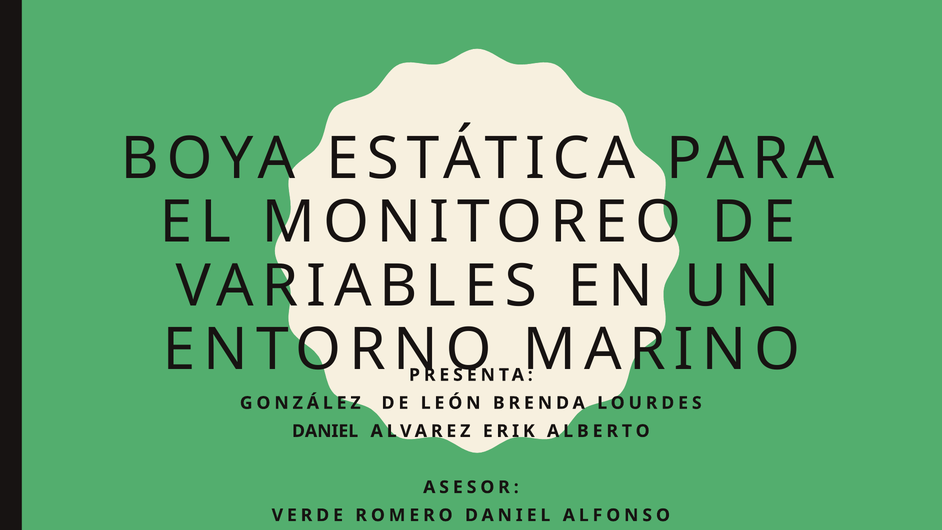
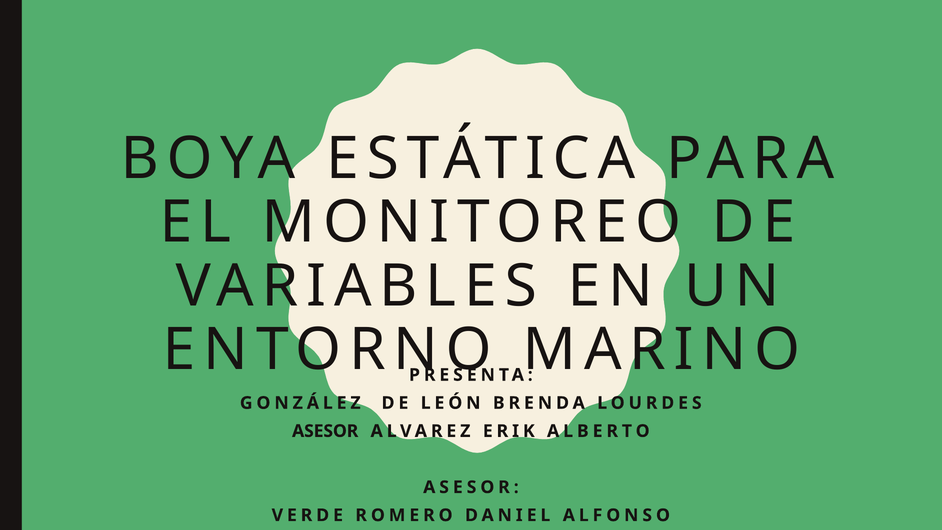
DANIEL: DANIEL -> ASESOR (325, 431)
